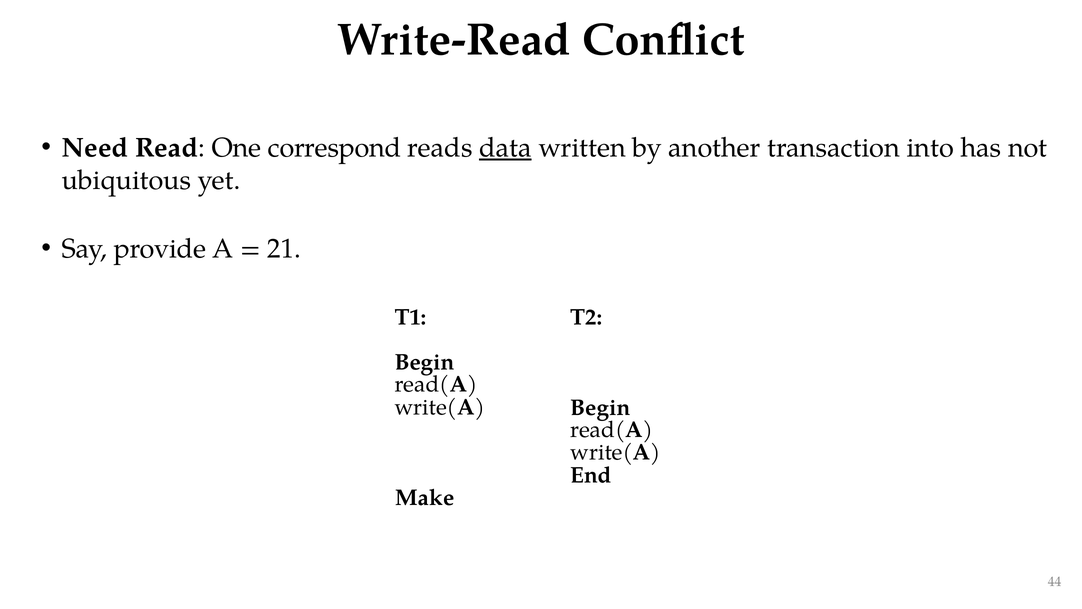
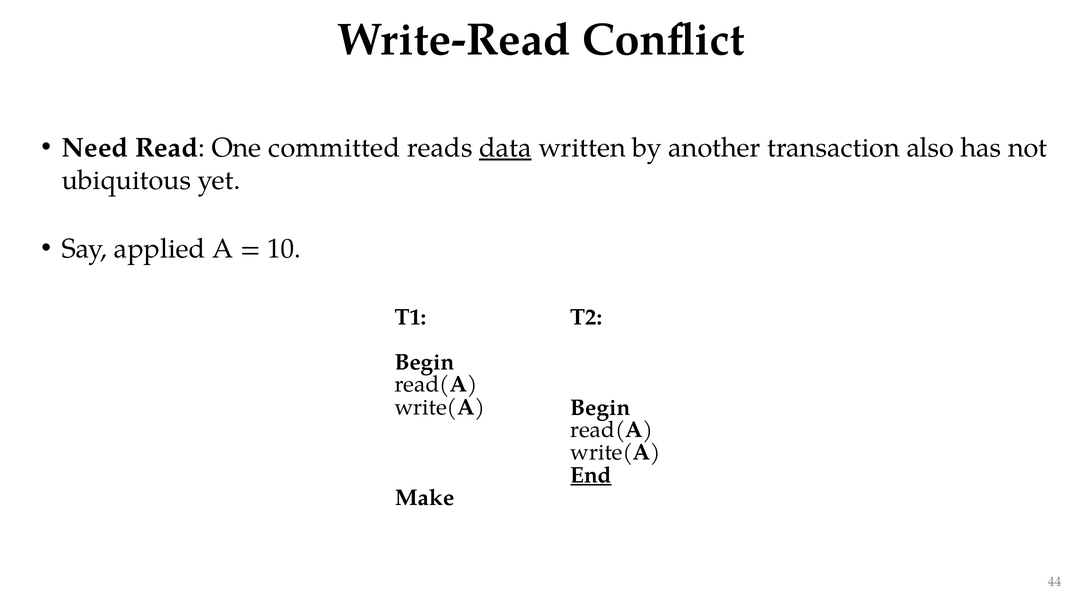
correspond: correspond -> committed (334, 148)
into: into -> also (930, 148)
provide: provide -> applied (160, 249)
21: 21 -> 10 (284, 249)
End underline: none -> present (591, 475)
